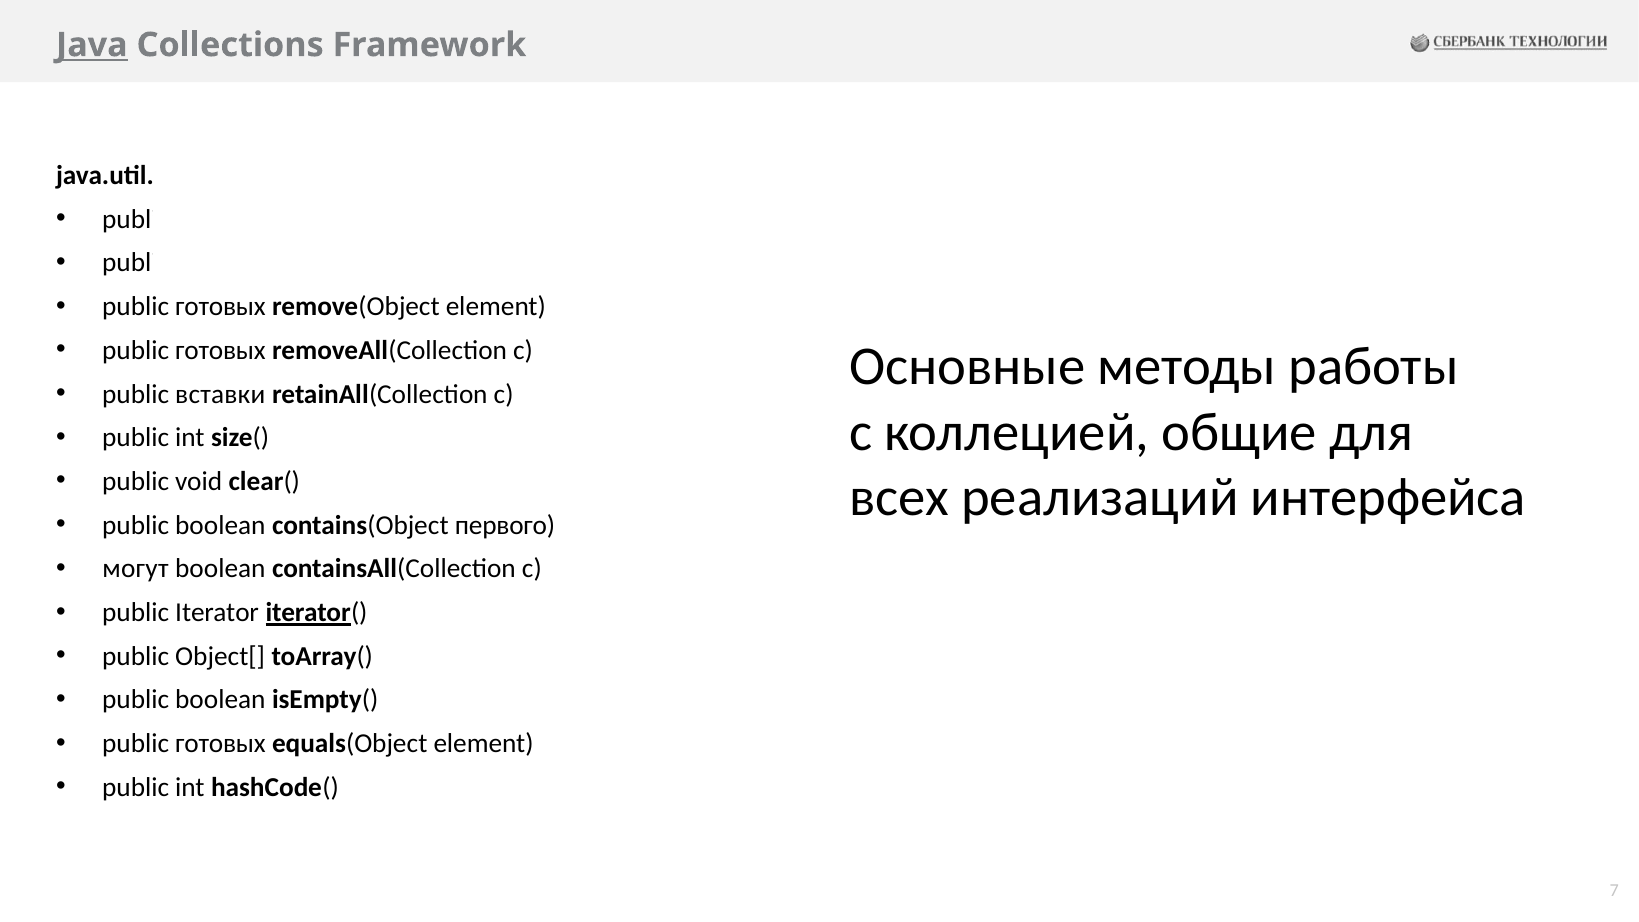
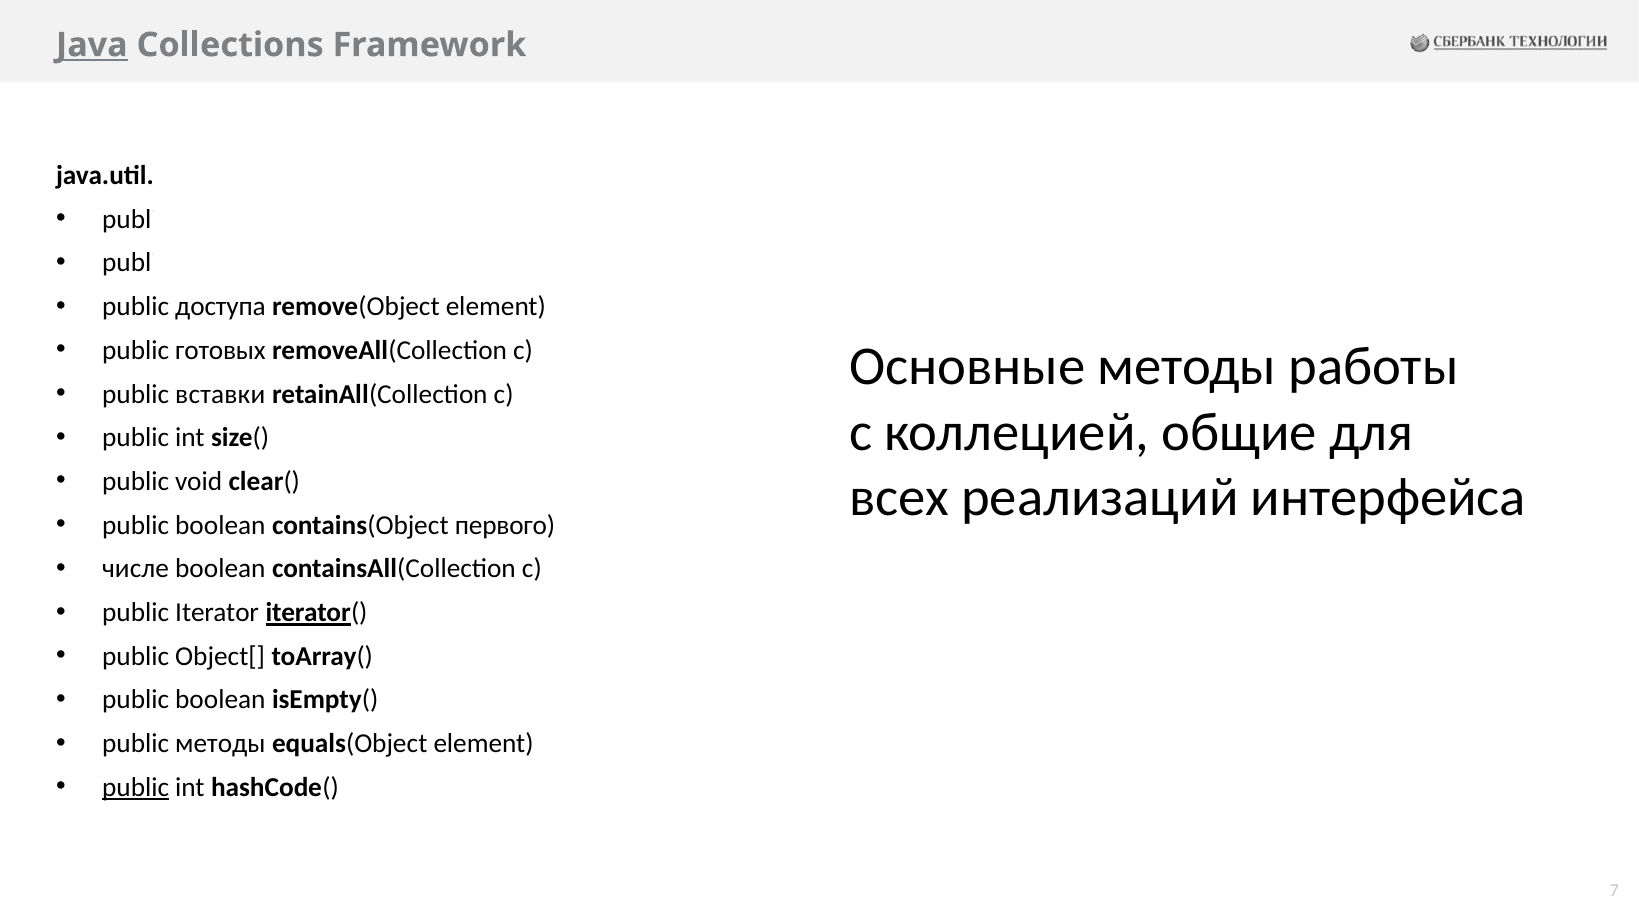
готовых: готовых -> доступа (220, 307)
могут: могут -> числе (136, 569)
готовых: готовых -> методы (220, 744)
public underline: none -> present (136, 787)
